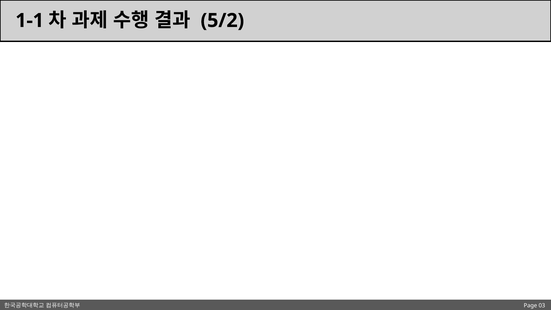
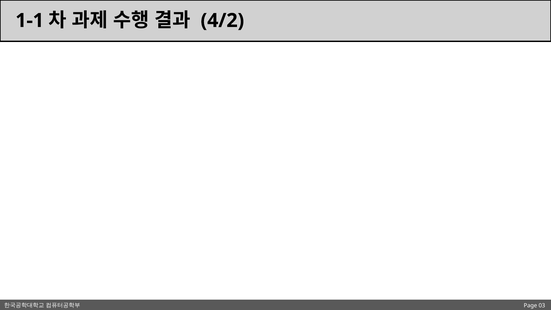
5/2: 5/2 -> 4/2 (222, 21)
